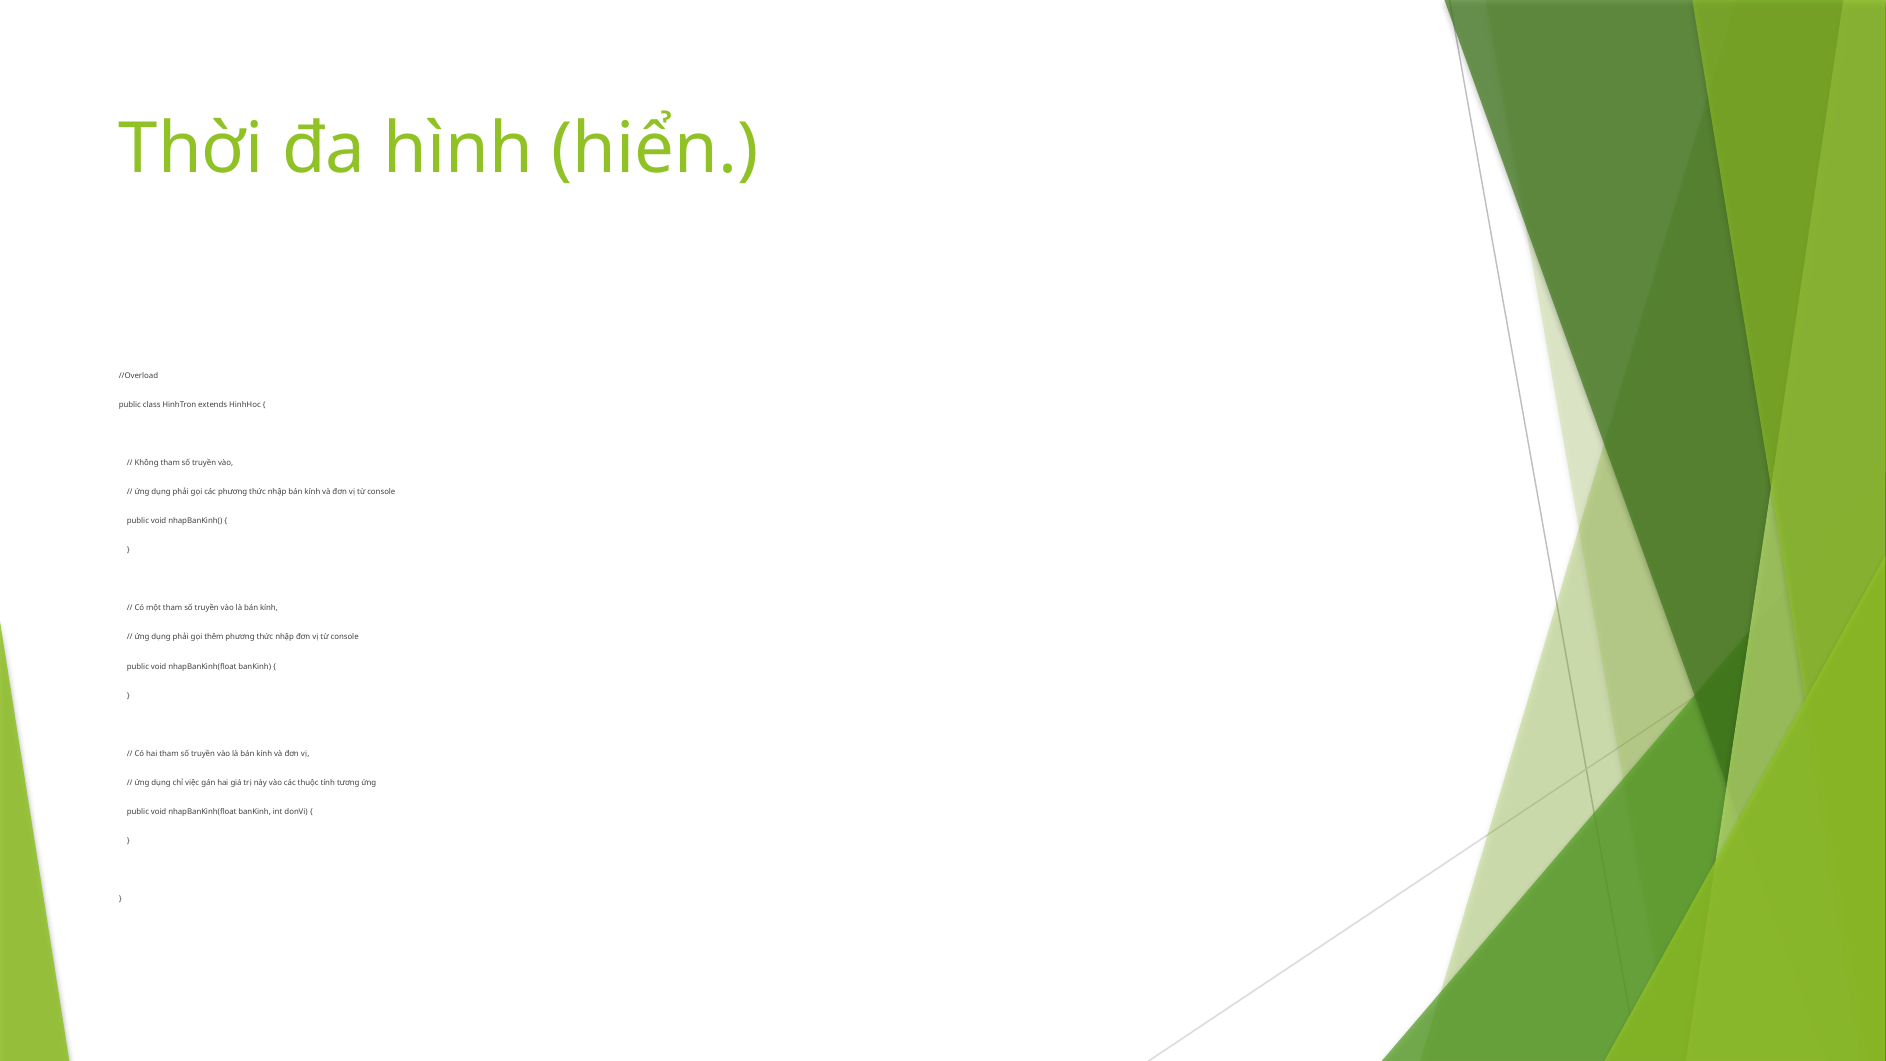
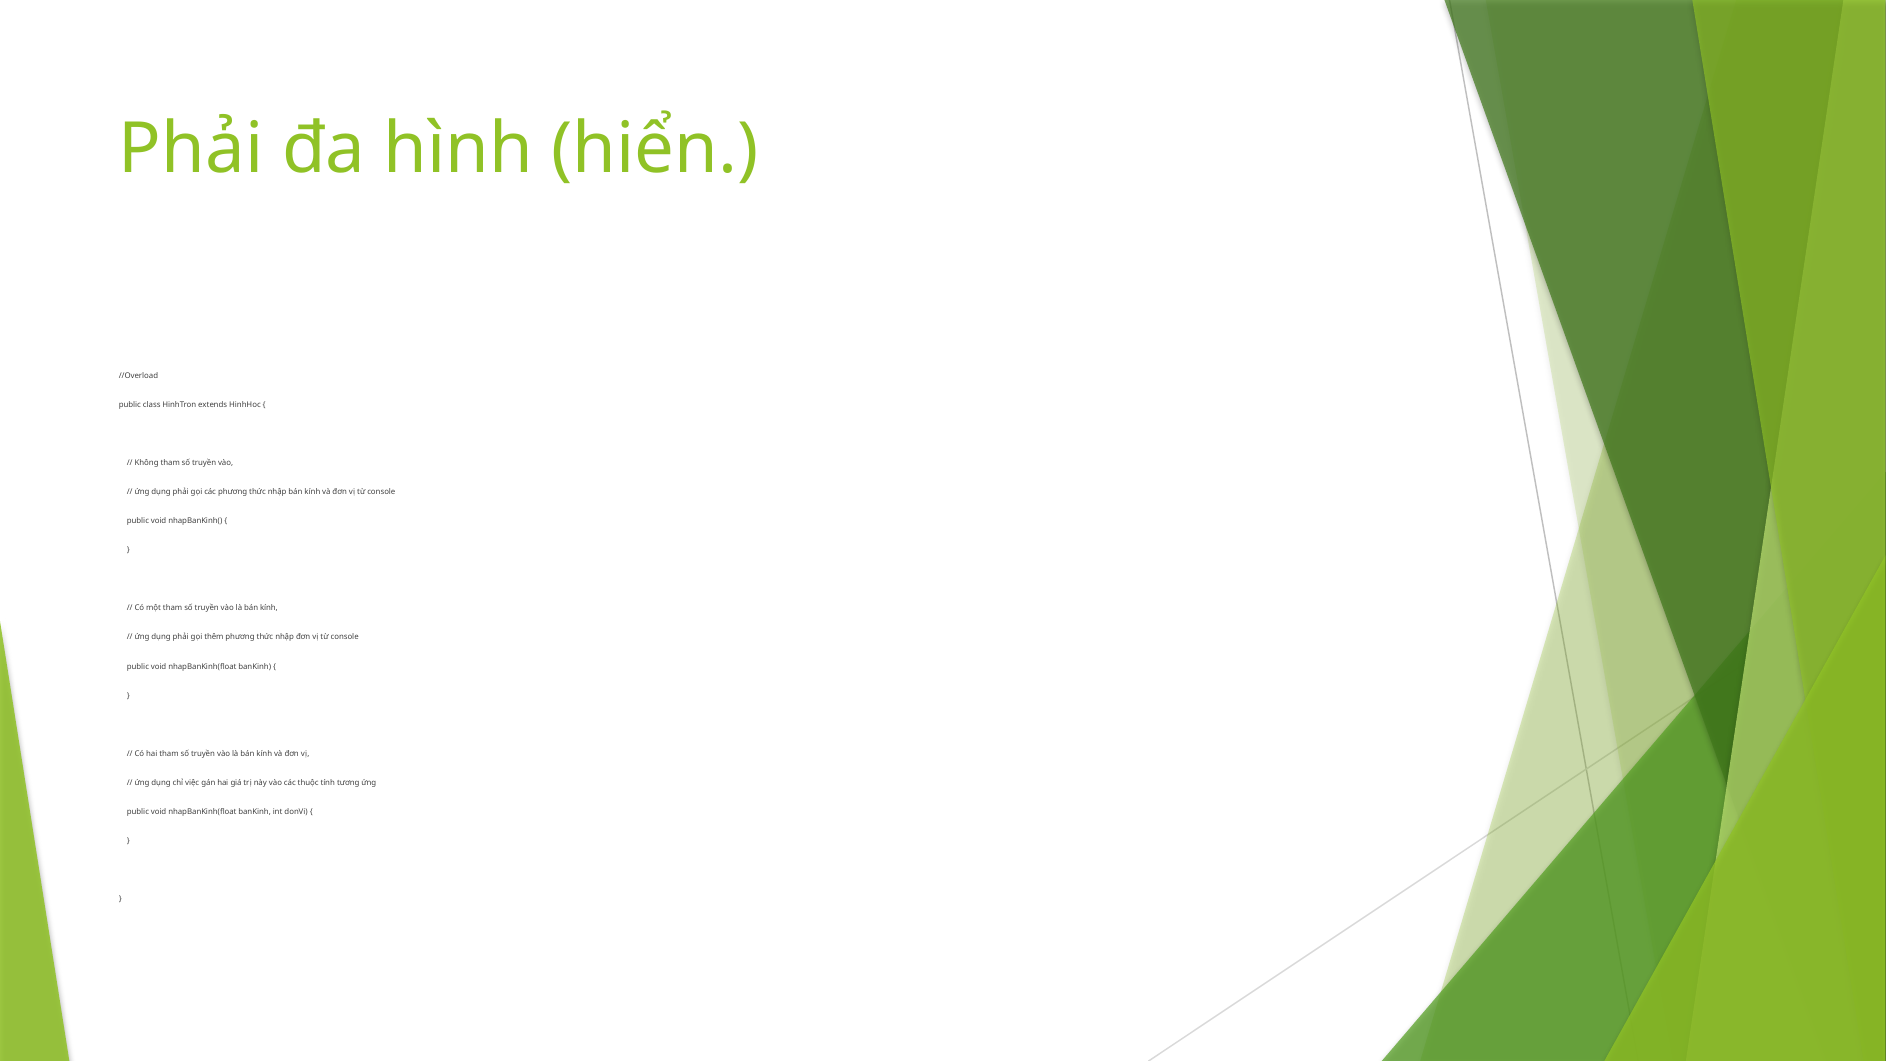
Thời: Thời -> Phải (191, 149)
